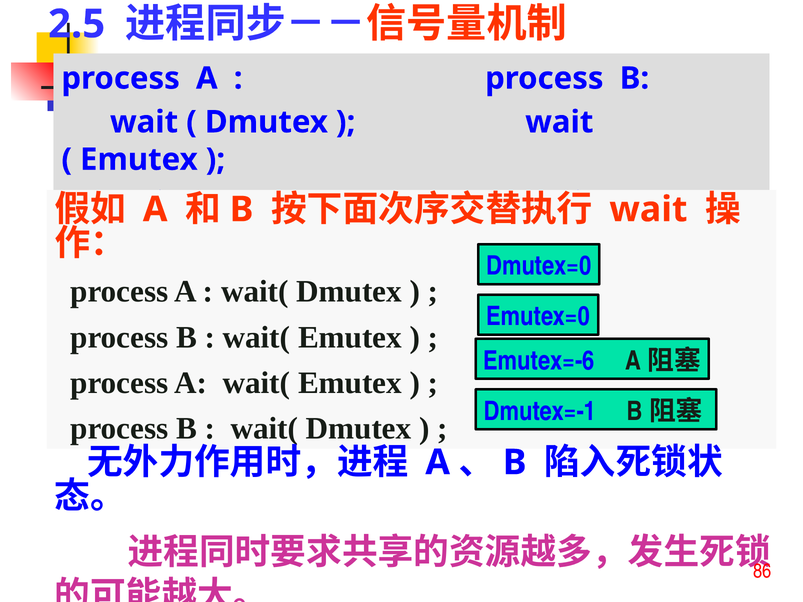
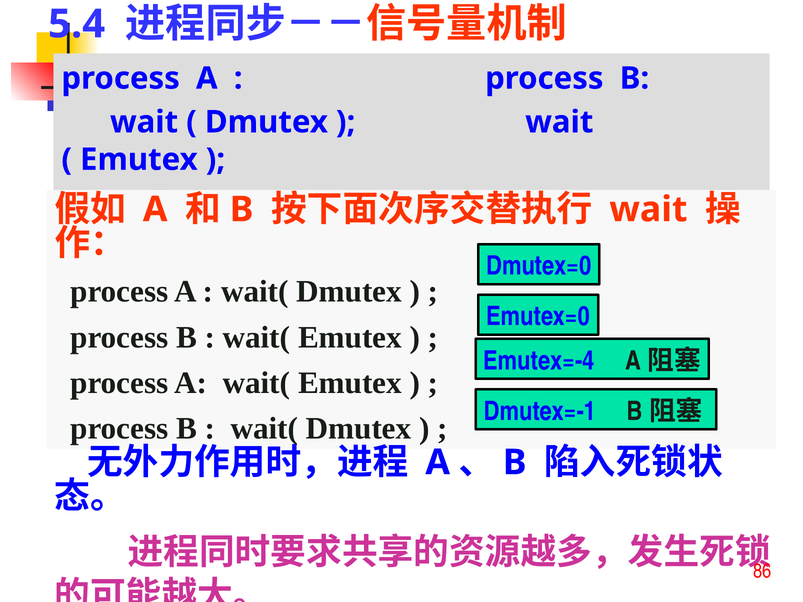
2.5: 2.5 -> 5.4 (77, 24)
Emutex=-6: Emutex=-6 -> Emutex=-4 (539, 361)
